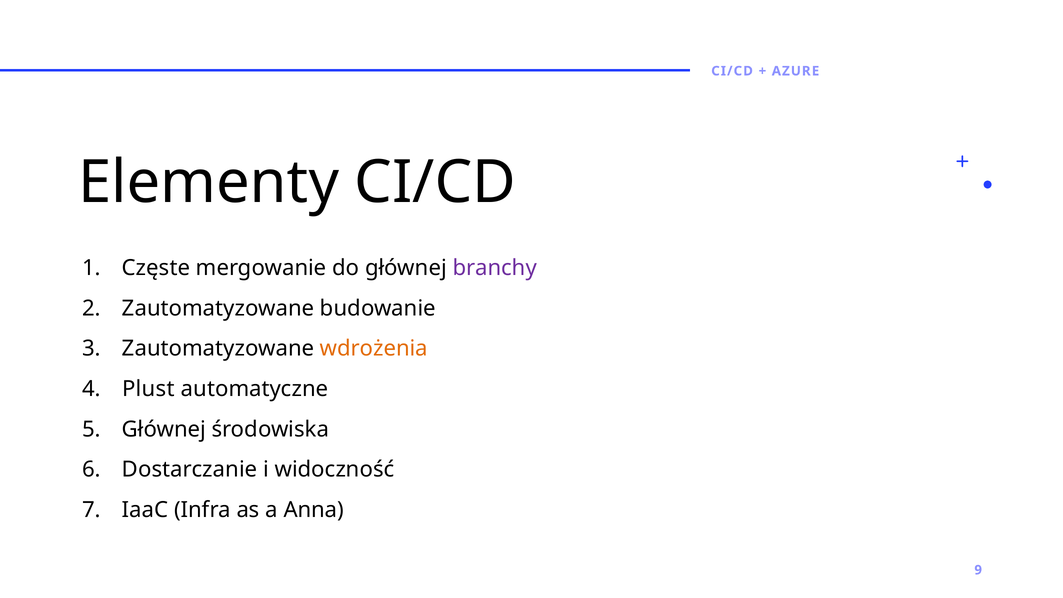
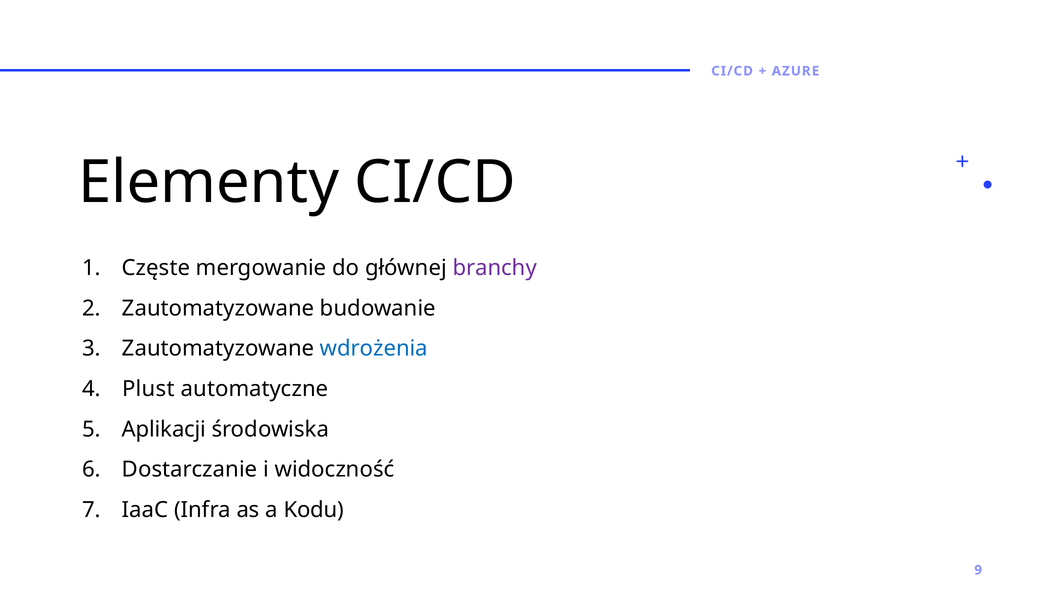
wdrożenia colour: orange -> blue (374, 349)
Głównej: Głównej -> Aplikacji (164, 429)
Anna: Anna -> Kodu (314, 510)
